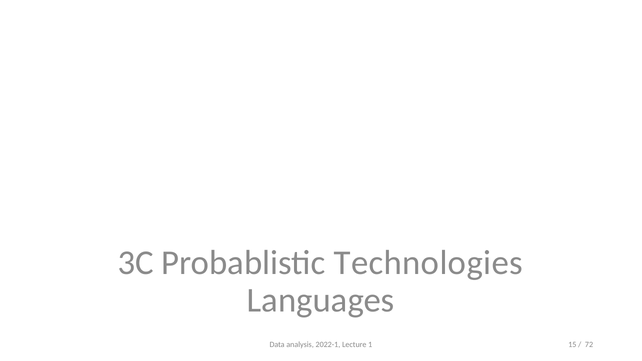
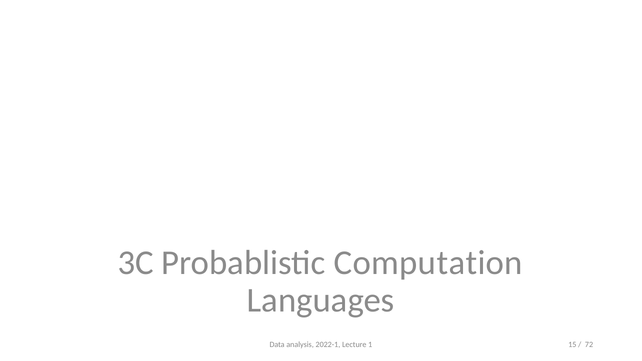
Technologies: Technologies -> Computation (428, 263)
